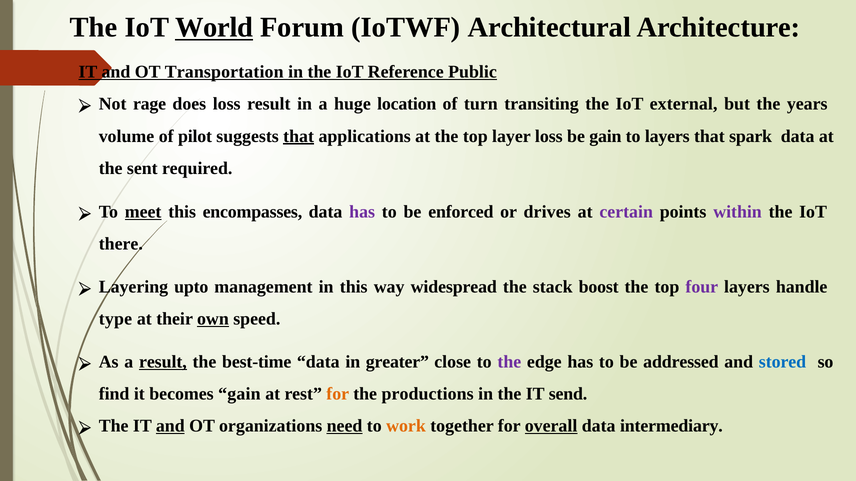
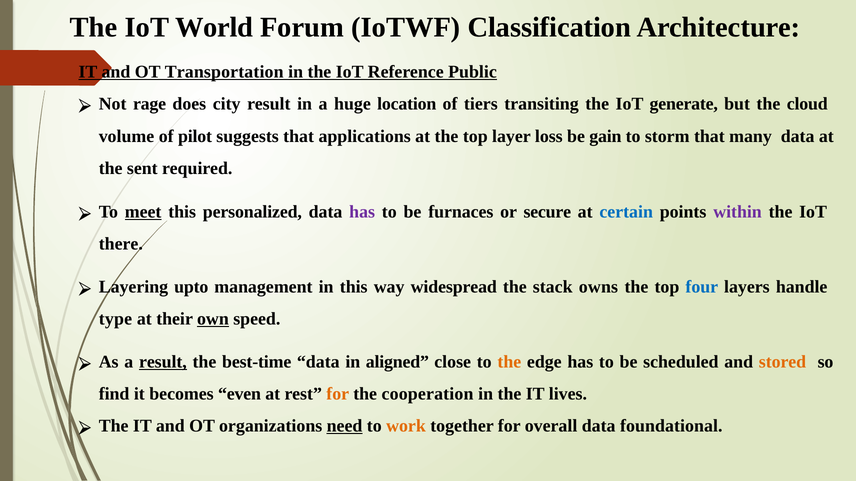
World underline: present -> none (214, 28)
Architectural: Architectural -> Classification (549, 28)
does loss: loss -> city (227, 104)
turn: turn -> tiers (481, 104)
external: external -> generate (684, 104)
years: years -> cloud (807, 104)
that underline: present -> none (299, 136)
to layers: layers -> storm (667, 136)
spark: spark -> many (751, 136)
encompasses: encompasses -> personalized (252, 212)
enforced: enforced -> furnaces (461, 212)
drives: drives -> secure (547, 212)
certain colour: purple -> blue (626, 212)
boost: boost -> owns (598, 287)
four colour: purple -> blue (702, 287)
greater: greater -> aligned (397, 362)
the colour: purple -> orange (509, 362)
addressed: addressed -> scheduled (681, 362)
stored colour: blue -> orange (783, 362)
becomes gain: gain -> even (240, 394)
productions: productions -> cooperation (428, 394)
send: send -> lives (568, 394)
and underline: present -> none (170, 426)
overall underline: present -> none (551, 426)
intermediary: intermediary -> foundational (671, 426)
